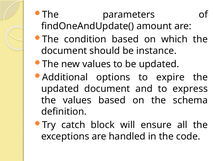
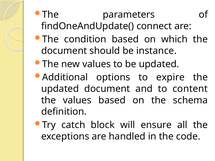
amount: amount -> connect (154, 26)
express: express -> content (190, 89)
